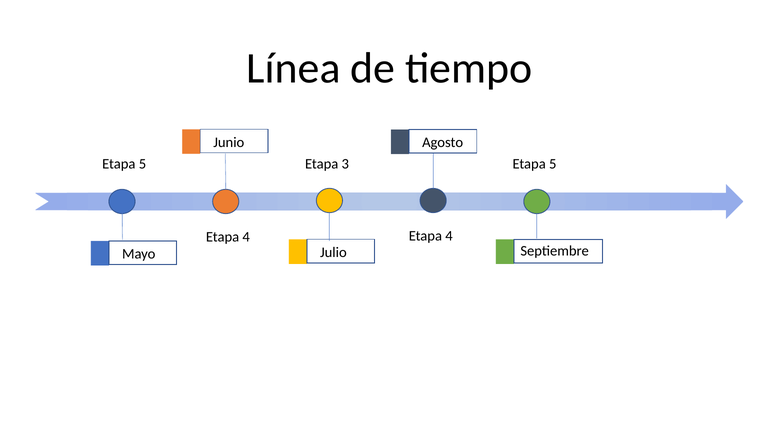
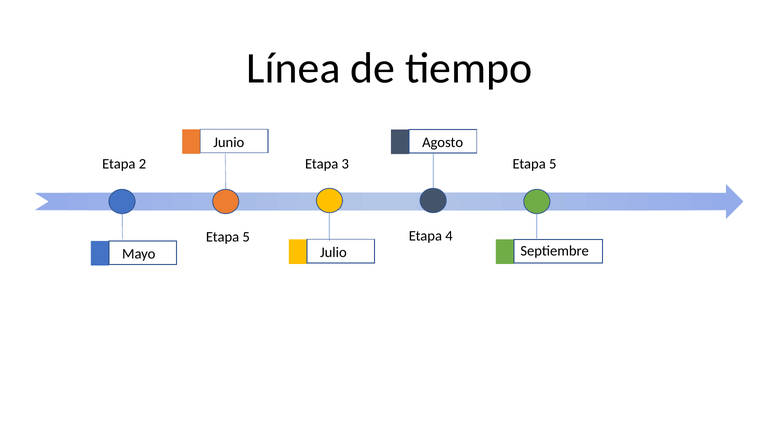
5: 5 -> 2 (142, 164)
4: 4 -> 5 (246, 237)
